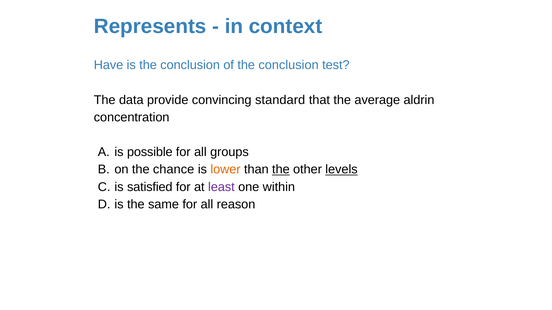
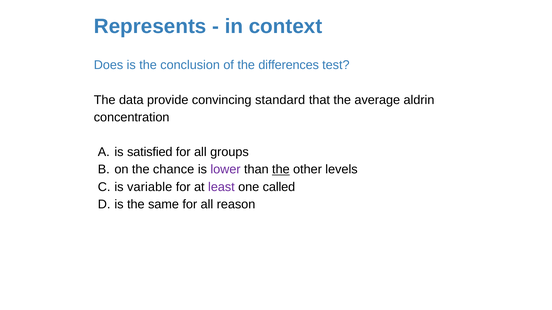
Have: Have -> Does (109, 65)
of the conclusion: conclusion -> differences (289, 65)
possible: possible -> satisfied (150, 152)
lower colour: orange -> purple (226, 170)
levels underline: present -> none (341, 170)
satisfied: satisfied -> variable (150, 187)
within: within -> called (279, 187)
